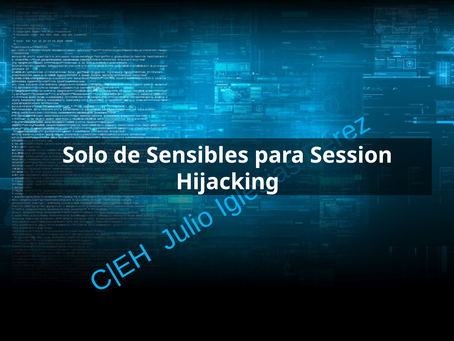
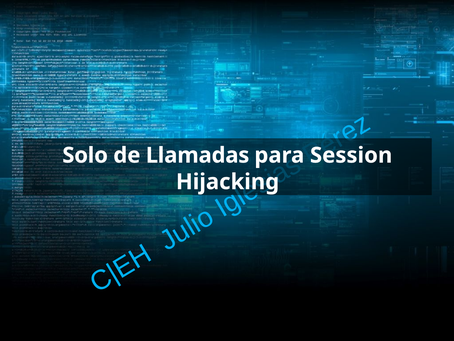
Sensibles: Sensibles -> Llamadas (198, 155)
